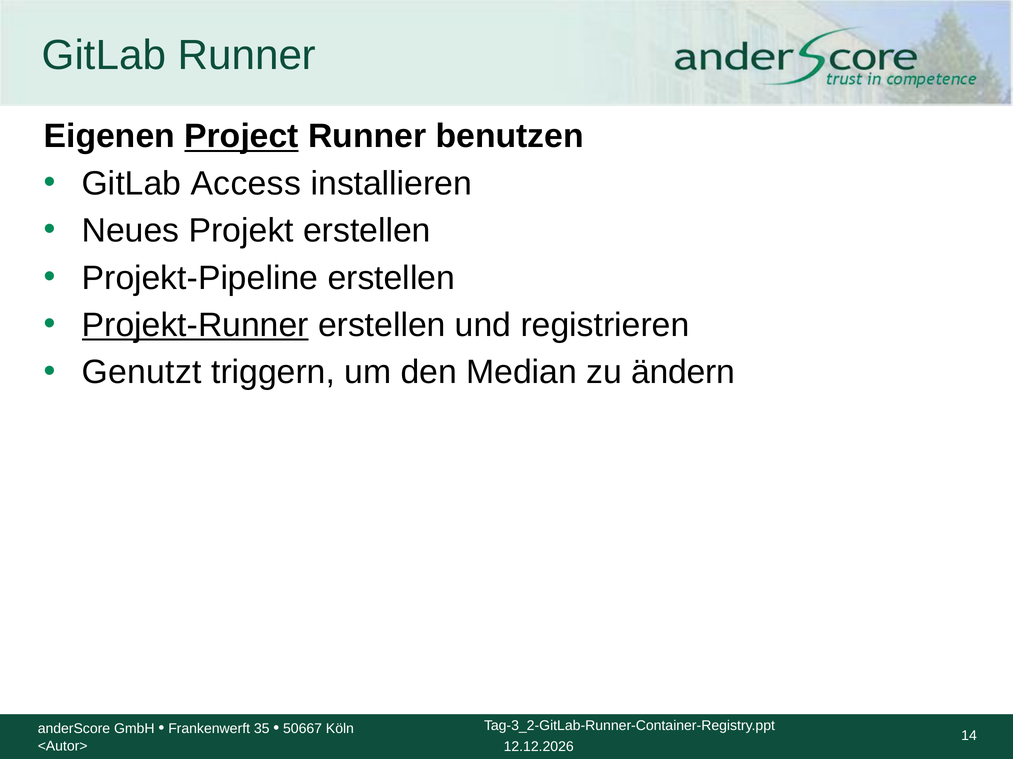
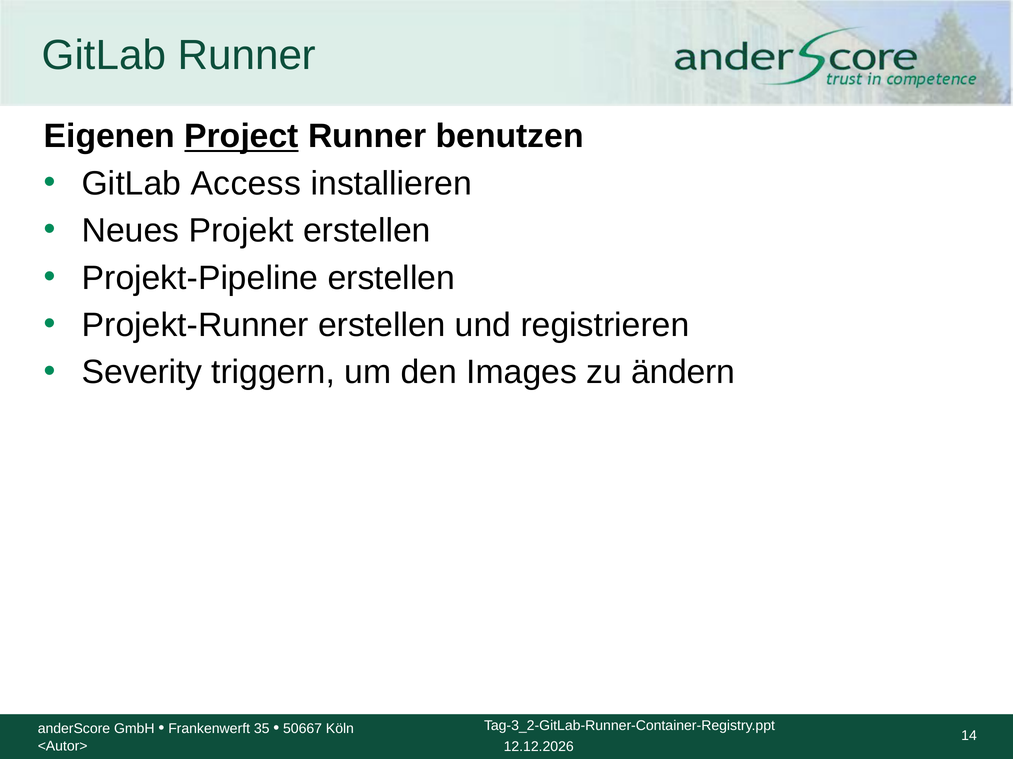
Projekt-Runner underline: present -> none (195, 325)
Genutzt: Genutzt -> Severity (142, 373)
Median: Median -> Images (522, 373)
